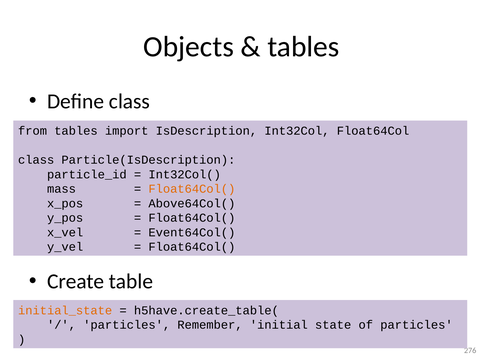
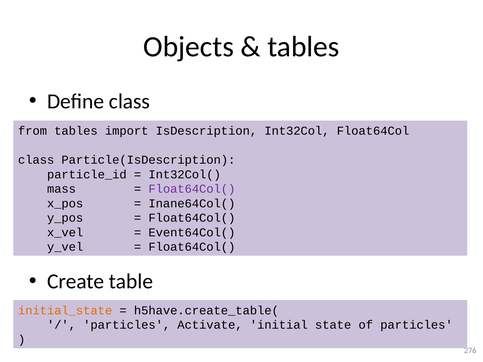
Float64Col( colour: orange -> purple (192, 189)
Above64Col(: Above64Col( -> Inane64Col( (192, 204)
Remember: Remember -> Activate (210, 325)
